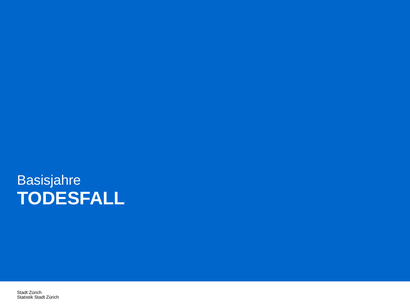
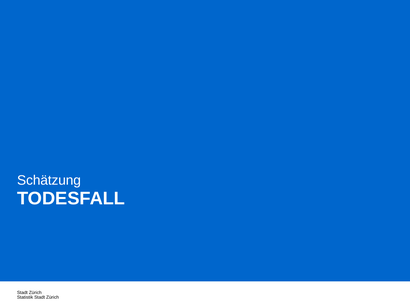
Basisjahre: Basisjahre -> Schätzung (49, 181)
